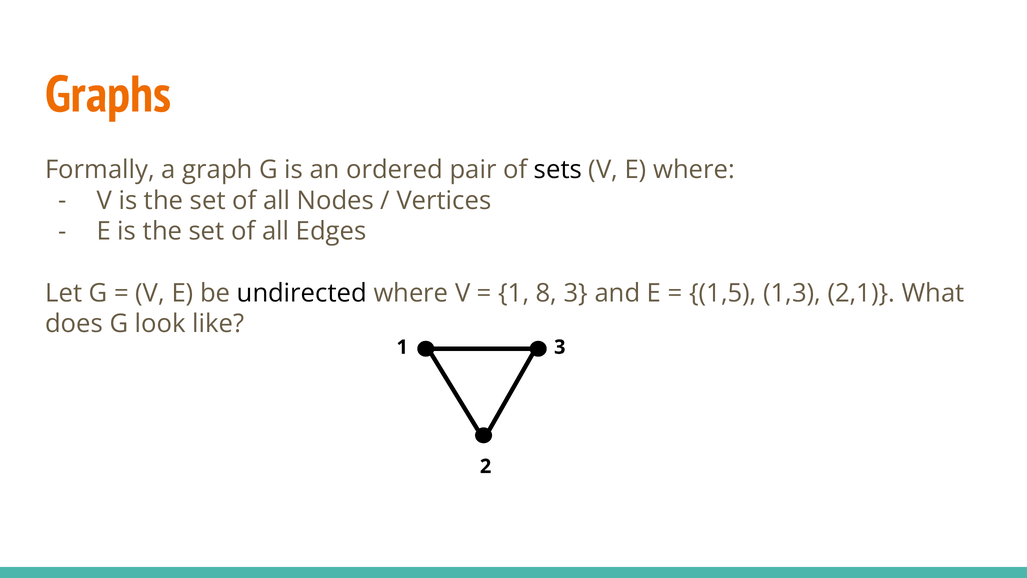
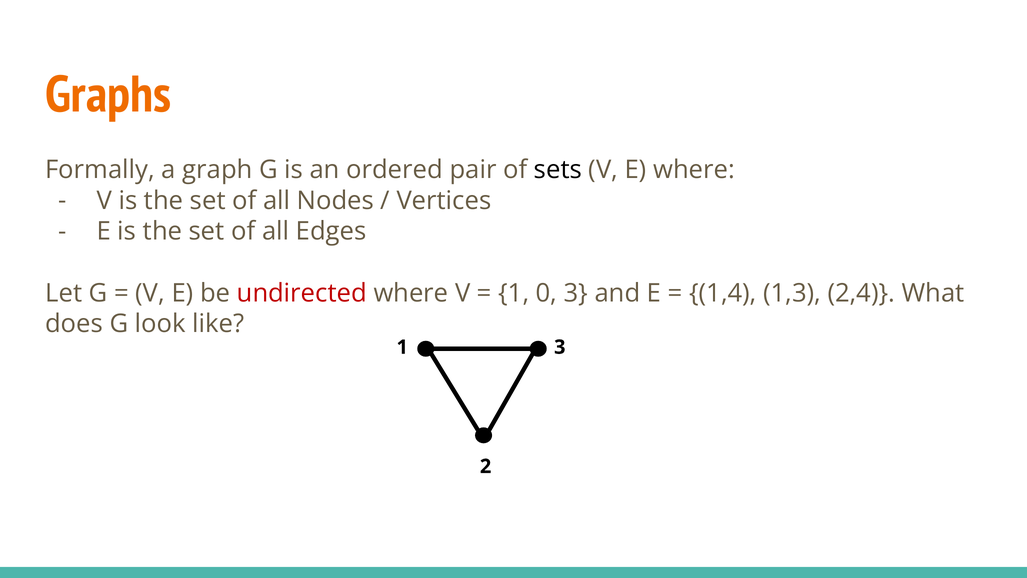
undirected colour: black -> red (302, 293)
8: 8 -> 0 (546, 293)
1,5: 1,5 -> 1,4 (723, 293)
2,1: 2,1 -> 2,4 (861, 293)
